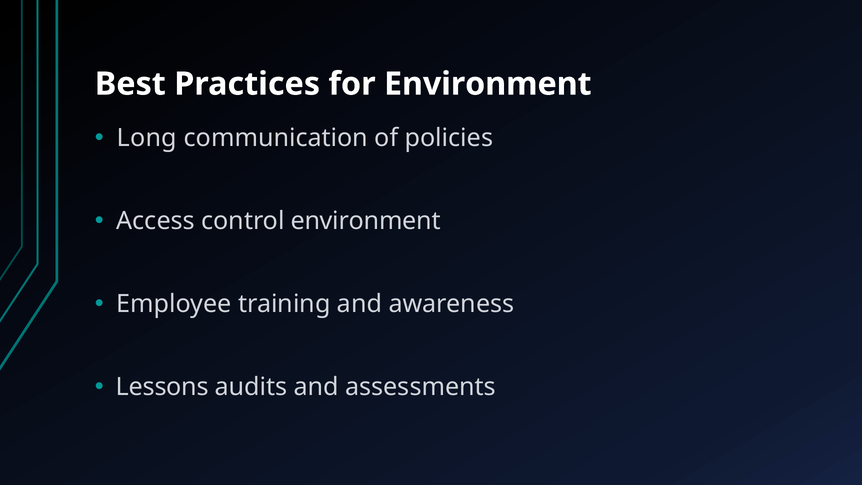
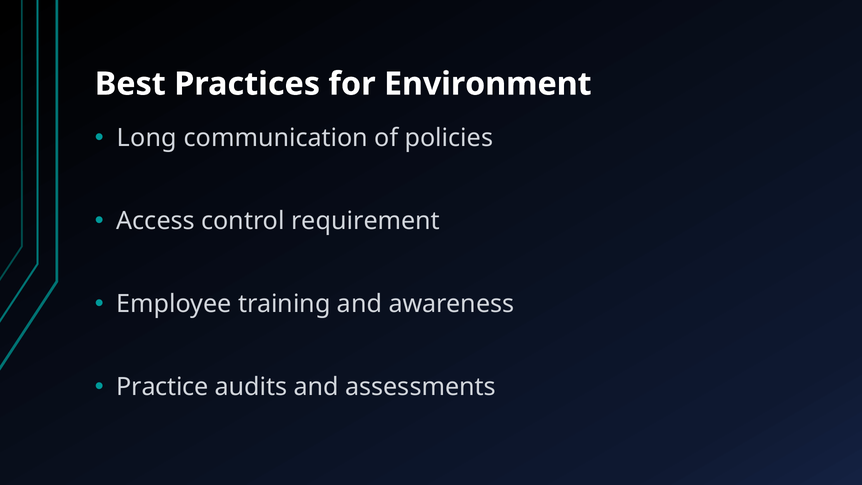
control environment: environment -> requirement (366, 221)
Lessons: Lessons -> Practice (162, 387)
